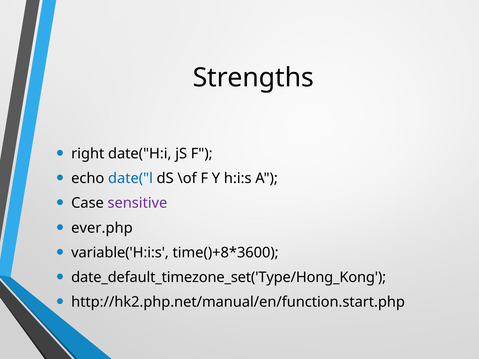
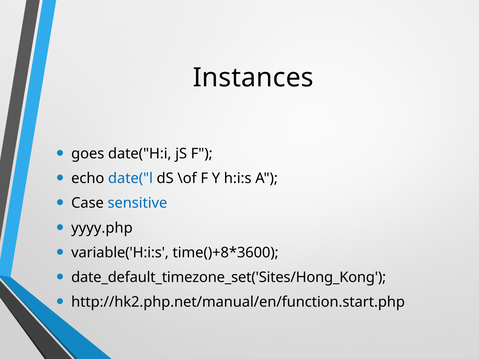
Strengths: Strengths -> Instances (253, 78)
right: right -> goes (88, 154)
sensitive colour: purple -> blue (137, 203)
ever.php: ever.php -> yyyy.php (102, 228)
date_default_timezone_set('Type/Hong_Kong: date_default_timezone_set('Type/Hong_Kong -> date_default_timezone_set('Sites/Hong_Kong (229, 277)
